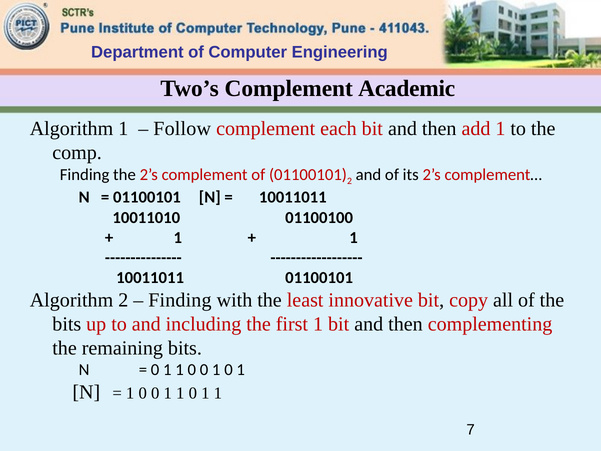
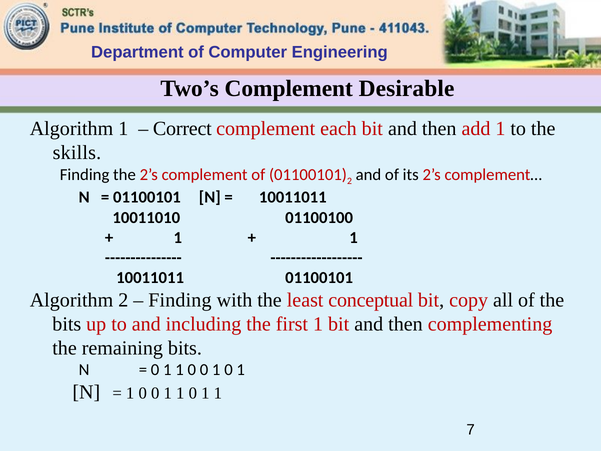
Academic: Academic -> Desirable (407, 88)
Follow: Follow -> Correct (182, 129)
comp: comp -> skills (77, 153)
innovative: innovative -> conceptual (371, 300)
